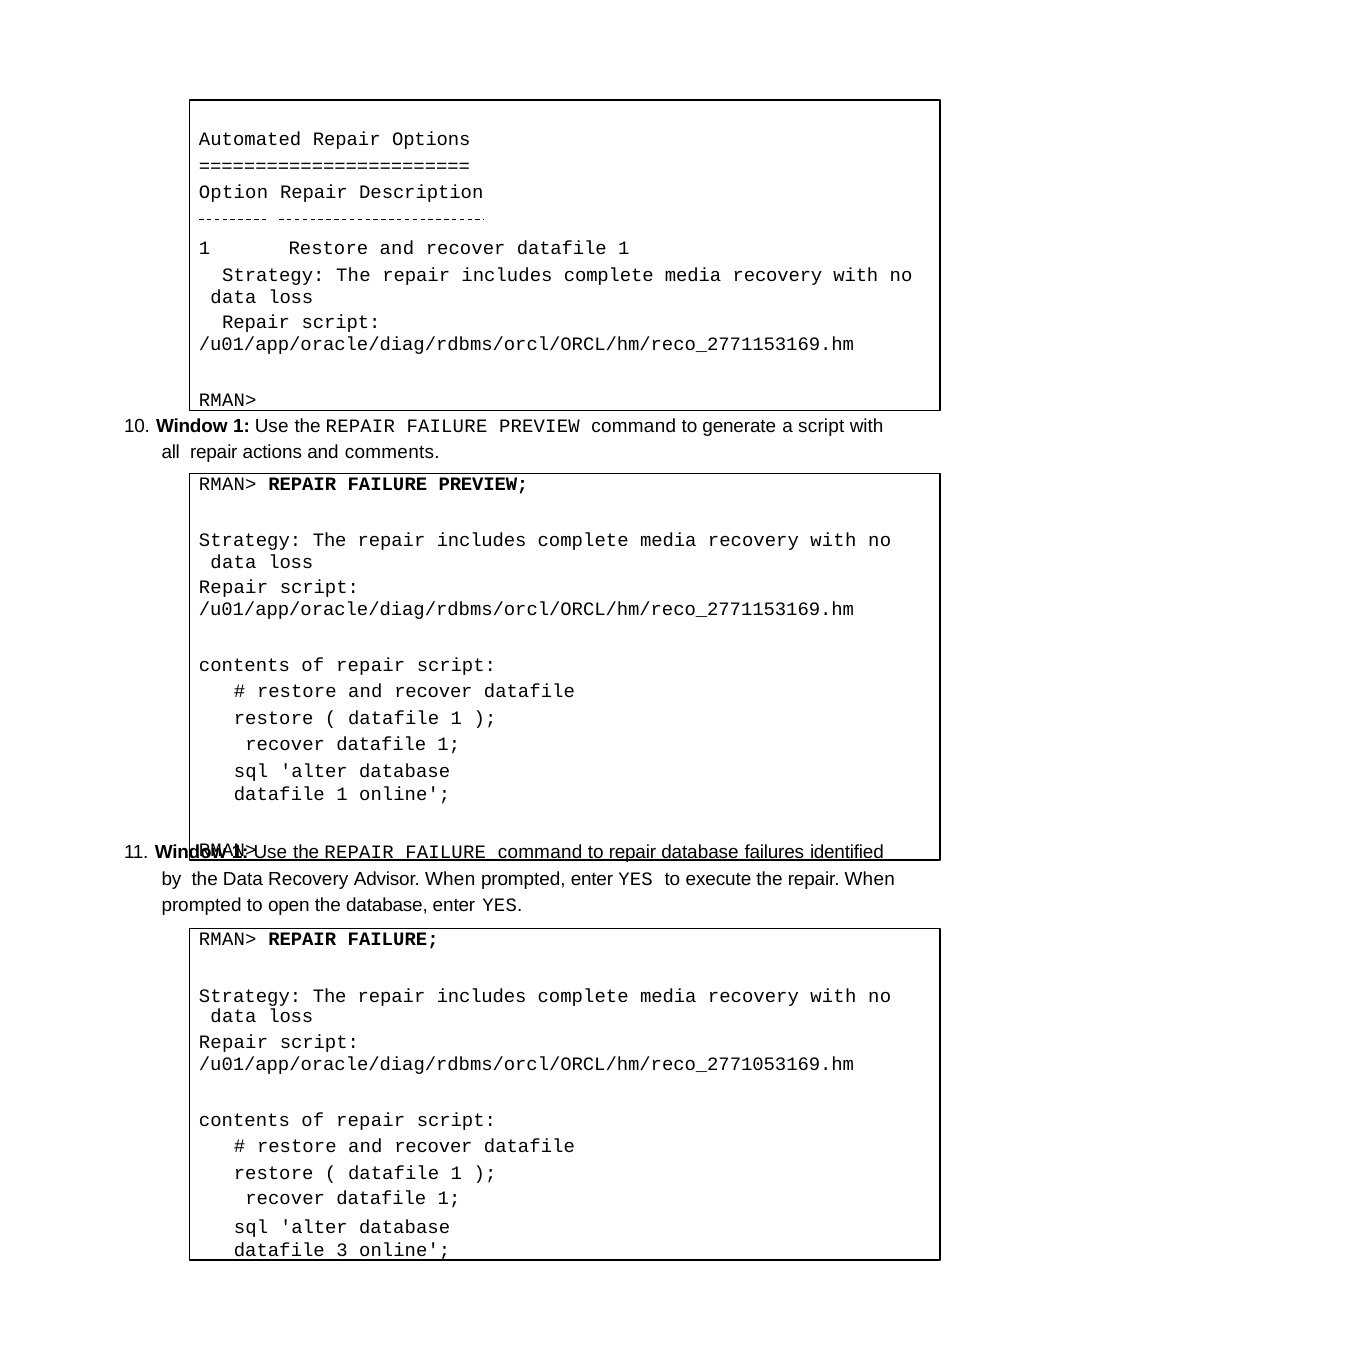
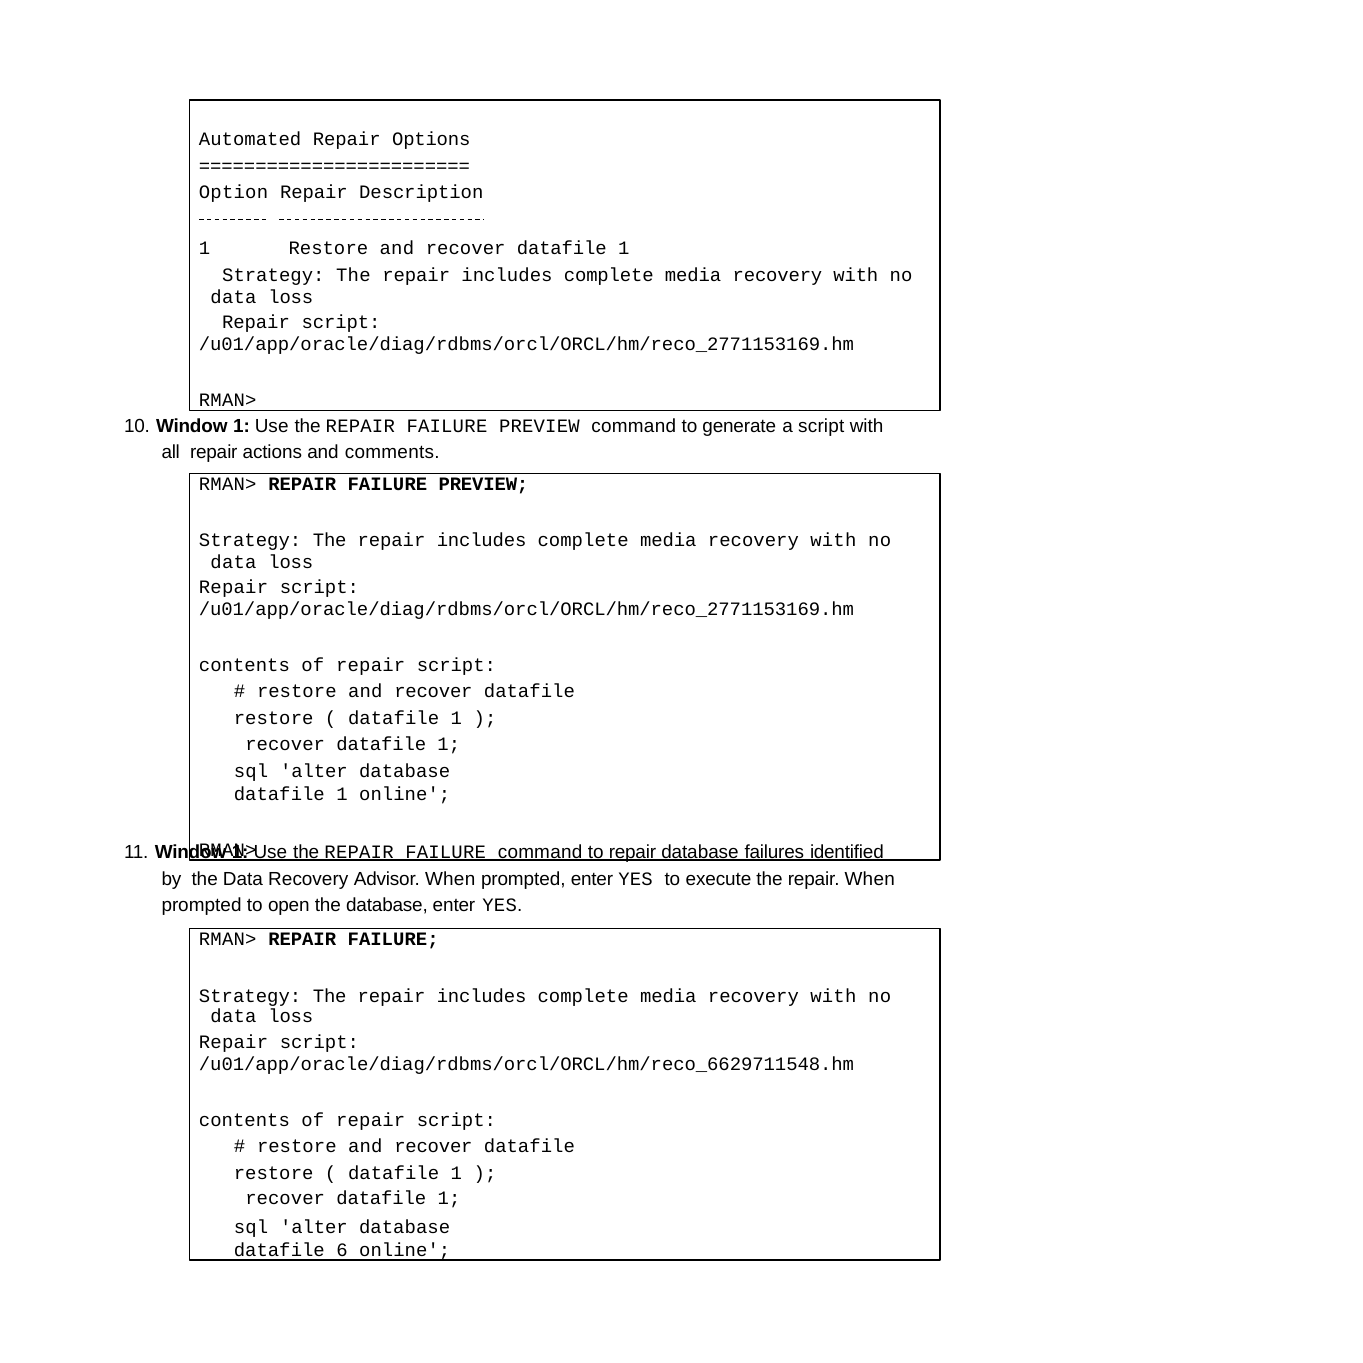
/u01/app/oracle/diag/rdbms/orcl/ORCL/hm/reco_2771053169.hm: /u01/app/oracle/diag/rdbms/orcl/ORCL/hm/reco_2771053169.hm -> /u01/app/oracle/diag/rdbms/orcl/ORCL/hm/reco_6629711548.hm (527, 1064)
3: 3 -> 6 (342, 1250)
